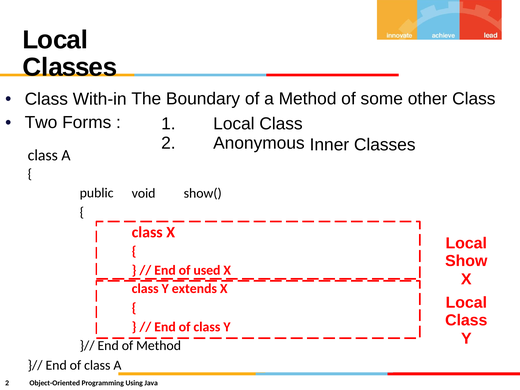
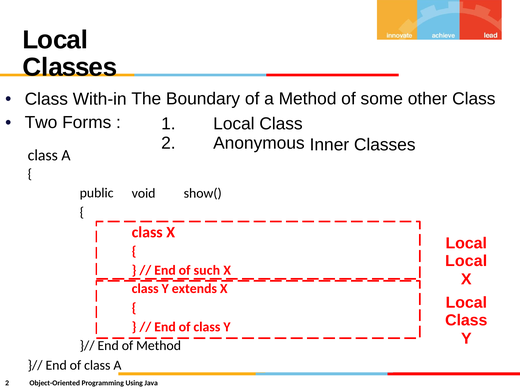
Show: Show -> Local (466, 261)
used: used -> such (207, 270)
